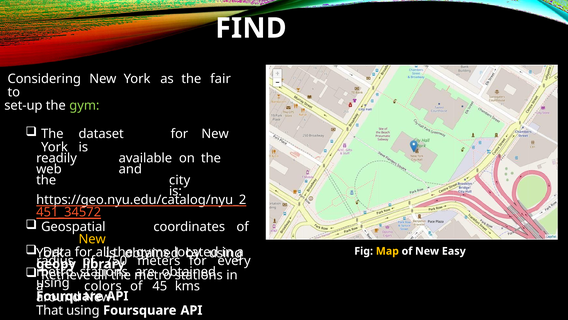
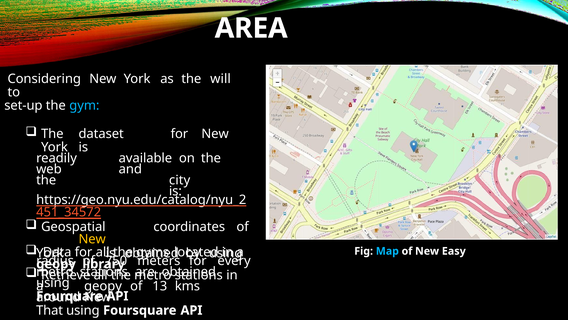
FIND: FIND -> AREA (251, 28)
fair: fair -> will (221, 79)
gym colour: light green -> light blue (84, 105)
Map colour: yellow -> light blue (387, 251)
colors: colors -> geopy (103, 286)
45: 45 -> 13 (160, 286)
